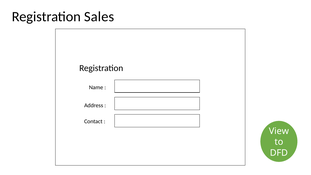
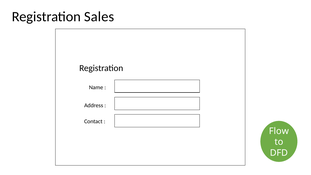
View: View -> Flow (279, 131)
